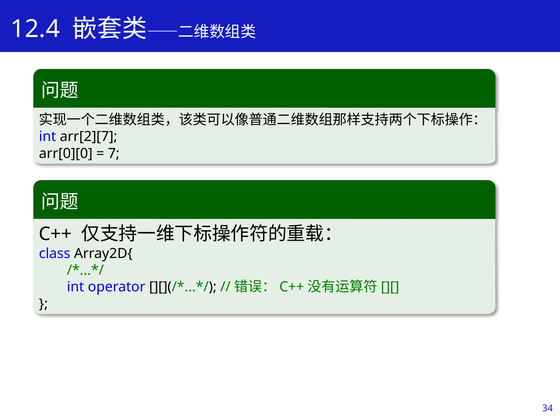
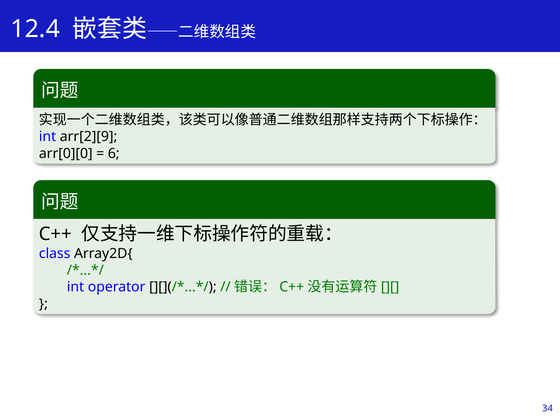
arr[2][7: arr[2][7 -> arr[2][9 (89, 137)
7: 7 -> 6 (114, 153)
